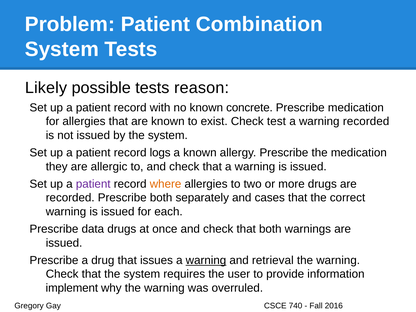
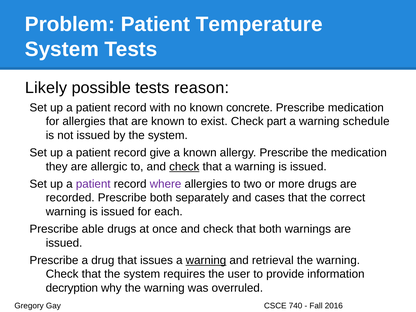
Combination: Combination -> Temperature (259, 24)
test: test -> part (277, 121)
warning recorded: recorded -> schedule (366, 121)
logs: logs -> give (160, 153)
check underline: none -> present (184, 167)
where colour: orange -> purple (166, 184)
data: data -> able (93, 229)
implement: implement -> decryption (72, 288)
